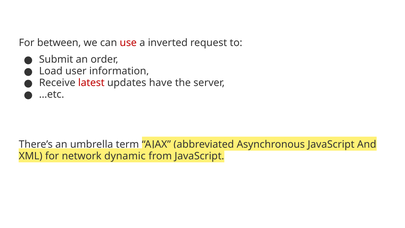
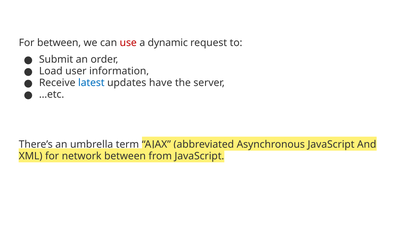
inverted: inverted -> dynamic (168, 43)
latest colour: red -> blue (91, 83)
network dynamic: dynamic -> between (125, 156)
